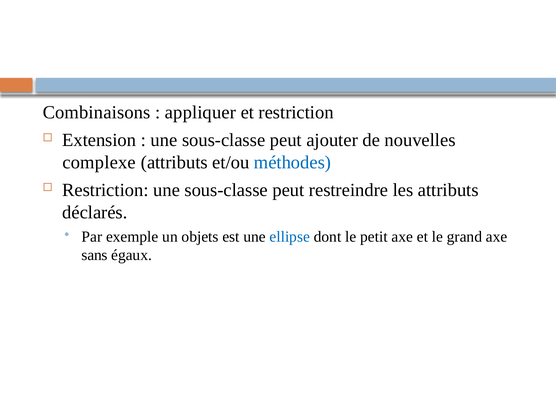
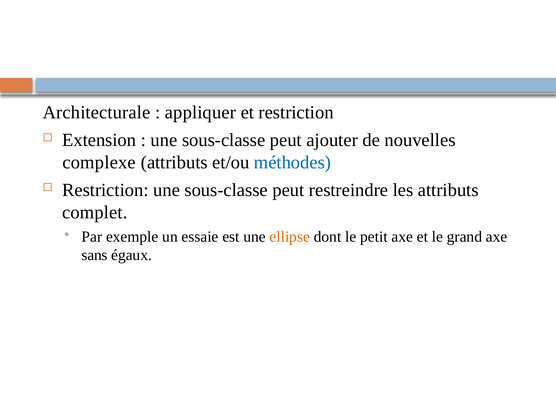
Combinaisons: Combinaisons -> Architecturale (97, 112)
déclarés: déclarés -> complet (95, 212)
objets: objets -> essaie (200, 237)
ellipse colour: blue -> orange (290, 237)
